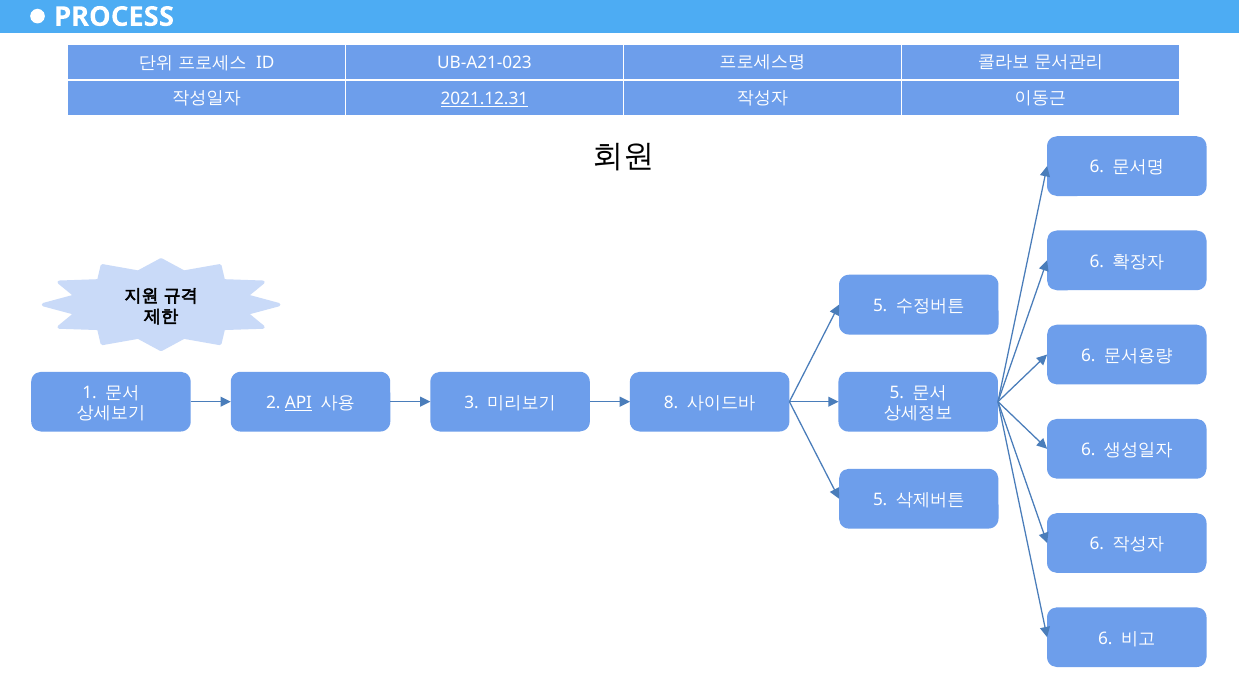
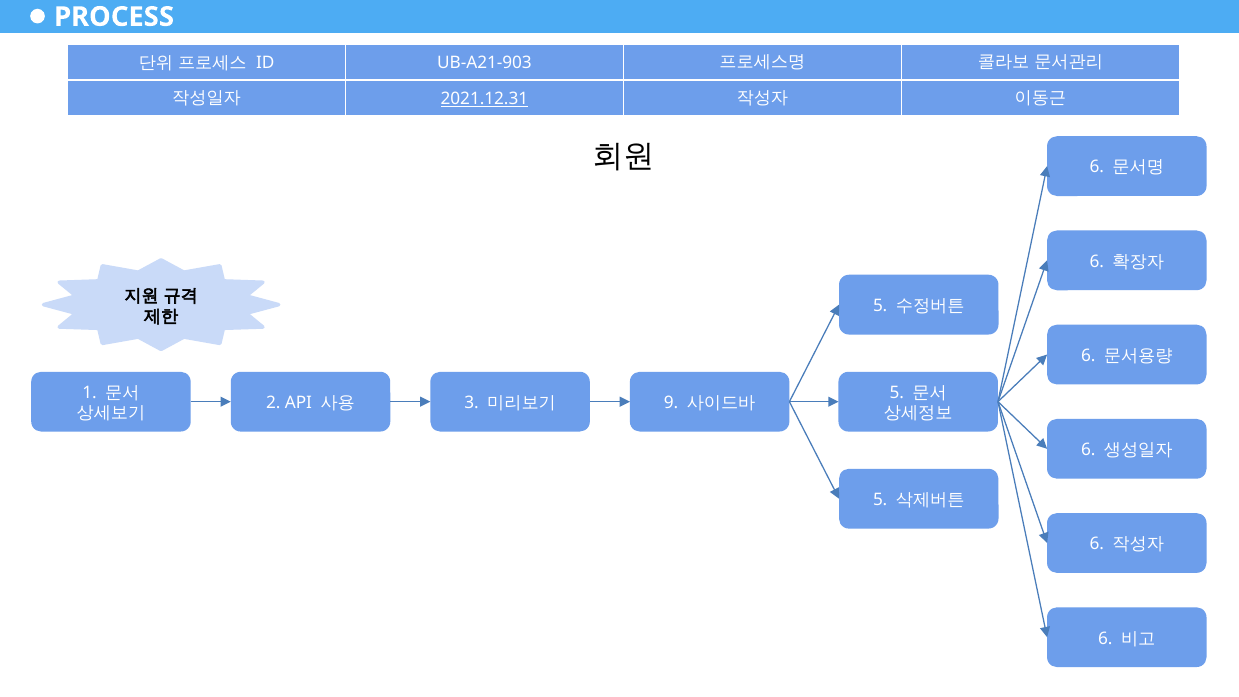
UB-A21-023: UB-A21-023 -> UB-A21-903 (484, 63)
API underline: present -> none (298, 403)
8: 8 -> 9 (671, 403)
